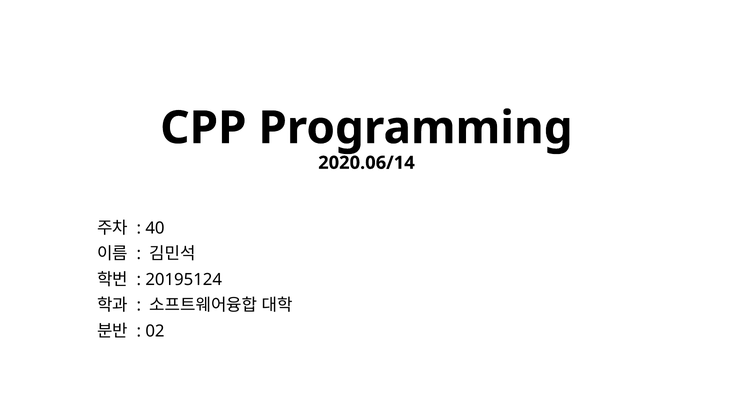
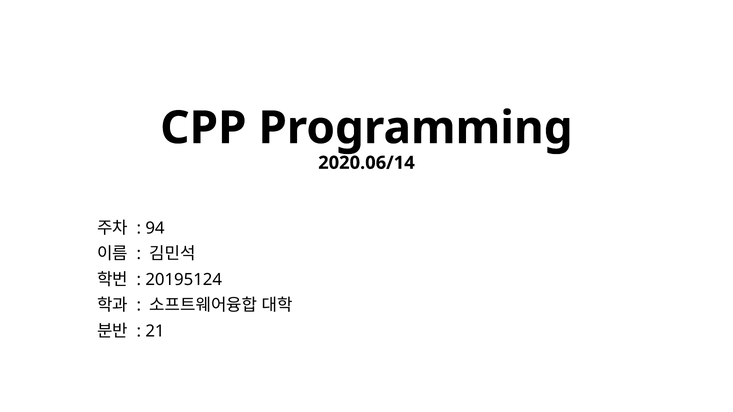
40: 40 -> 94 (155, 228)
02: 02 -> 21 (155, 331)
